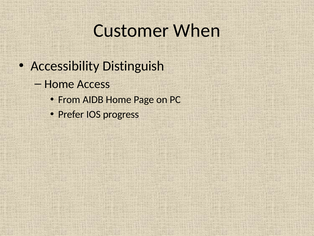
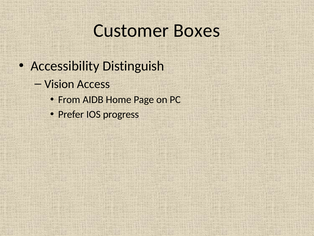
When: When -> Boxes (197, 30)
Home: Home -> Vision (59, 84)
